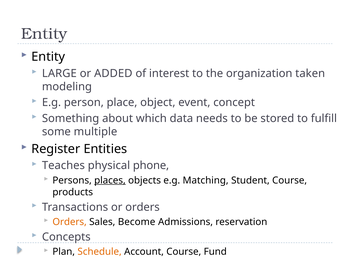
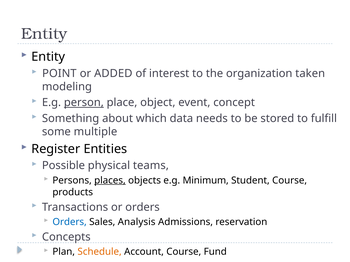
LARGE: LARGE -> POINT (59, 73)
person underline: none -> present (84, 103)
Teaches: Teaches -> Possible (63, 166)
phone: phone -> teams (151, 166)
Matching: Matching -> Minimum (206, 181)
Orders colour: orange -> blue (70, 222)
Become: Become -> Analysis (137, 222)
